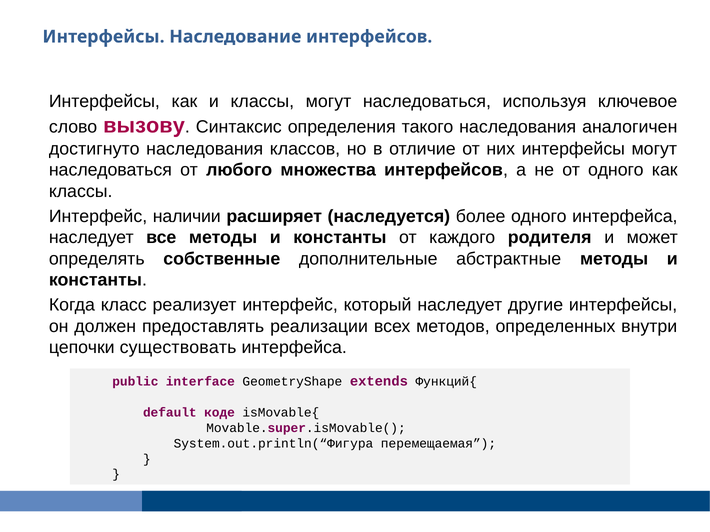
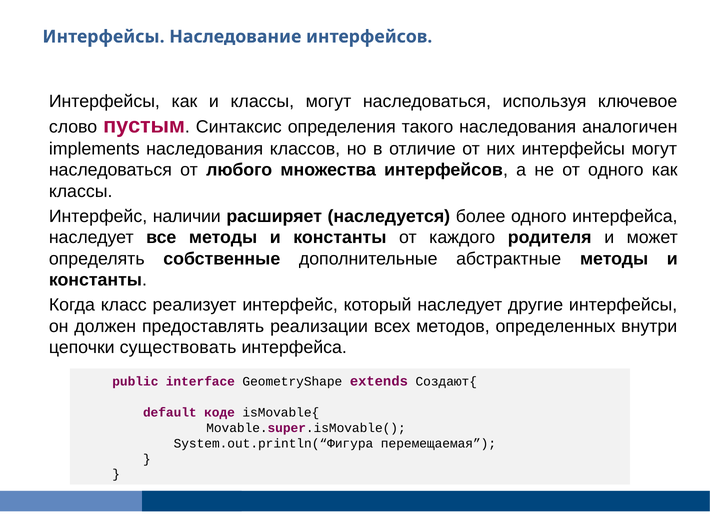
вызову: вызову -> пустым (144, 126)
достигнуто: достигнуто -> implements (94, 149)
Функций{: Функций{ -> Создают{ (446, 382)
